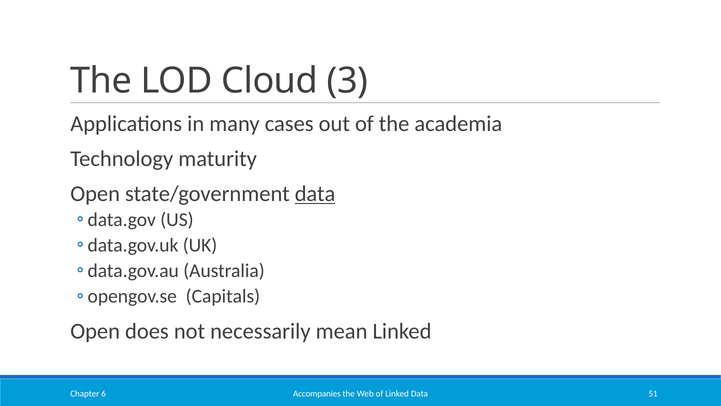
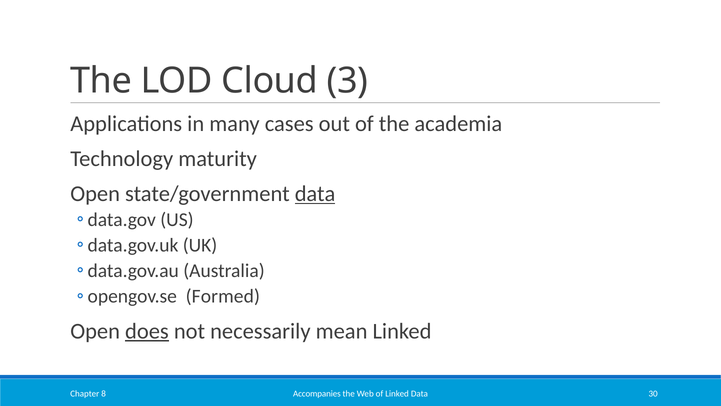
Capitals: Capitals -> Formed (223, 296)
does underline: none -> present (147, 331)
51: 51 -> 30 (653, 393)
6: 6 -> 8 (104, 393)
